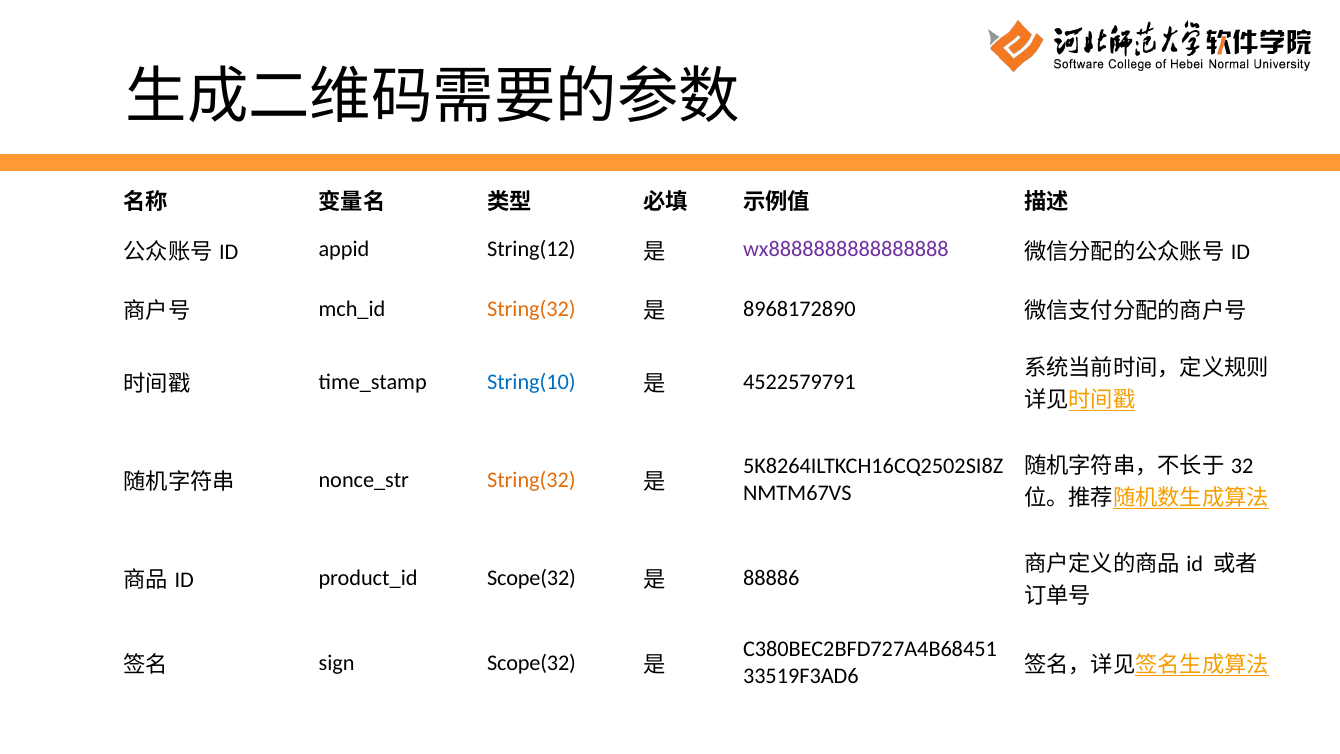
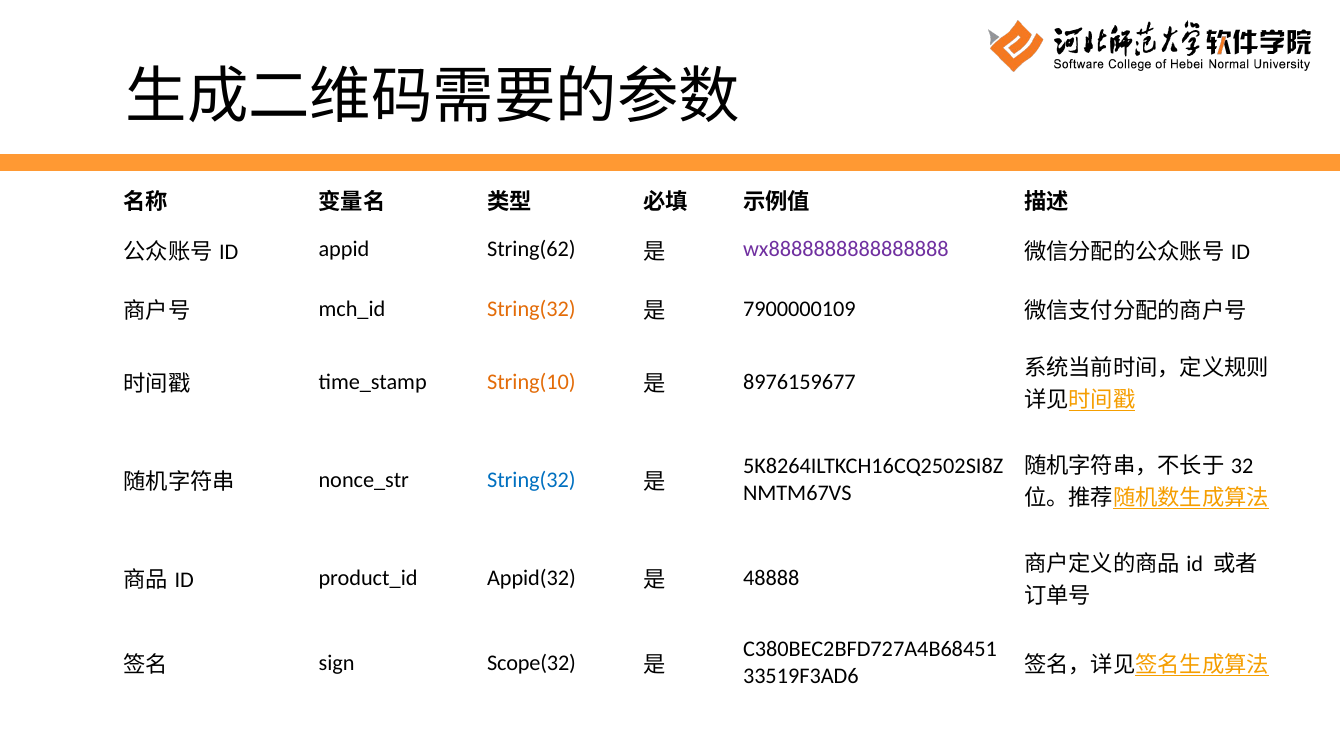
String(12: String(12 -> String(62 (531, 250)
8968172890: 8968172890 -> 7900000109 (799, 309)
String(10 colour: blue -> orange (531, 382)
4522579791: 4522579791 -> 8976159677 (799, 382)
String(32 colour: orange -> blue (531, 480)
Scope(32: Scope(32 -> Appid(32 (531, 578)
88886: 88886 -> 48888 (771, 578)
